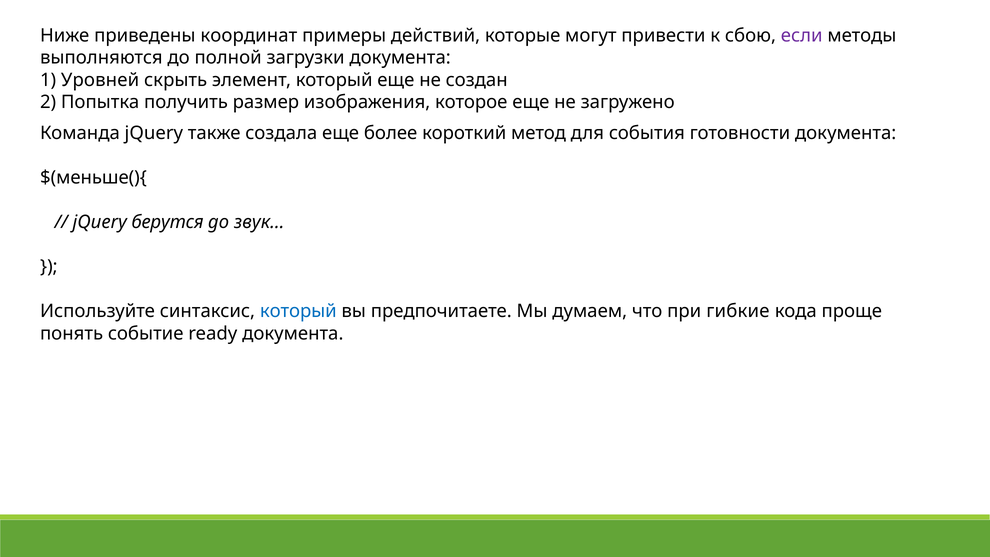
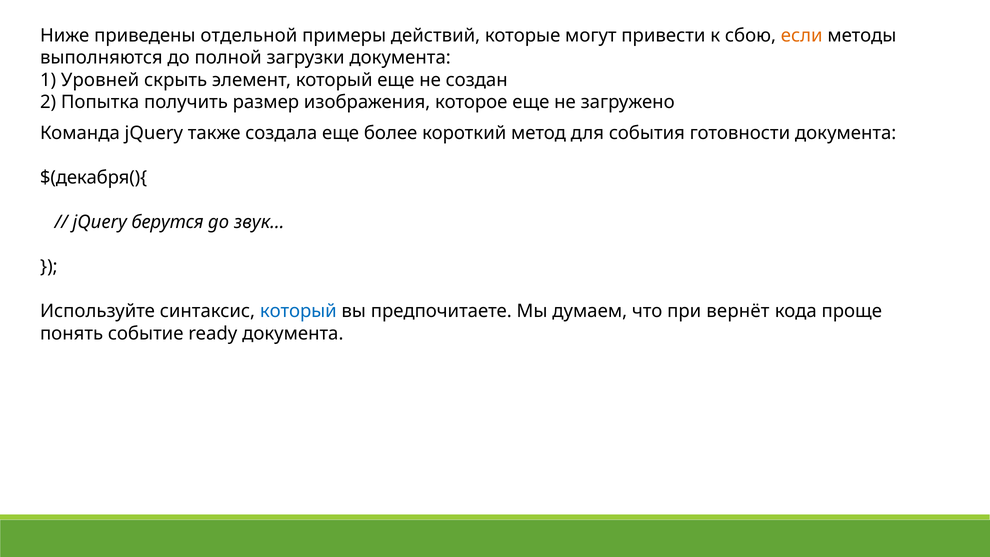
координат: координат -> отдельной (249, 36)
если colour: purple -> orange (802, 36)
$(меньше(){: $(меньше(){ -> $(декабря(){ (94, 178)
гибкие: гибкие -> вернёт (738, 311)
